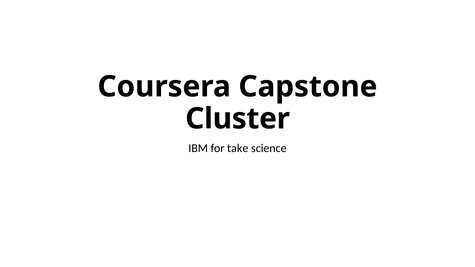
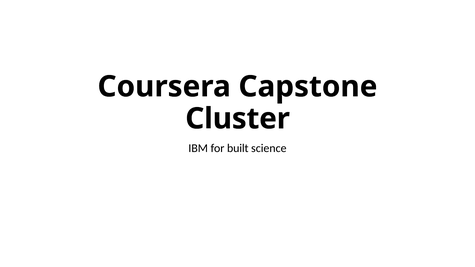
take: take -> built (238, 148)
